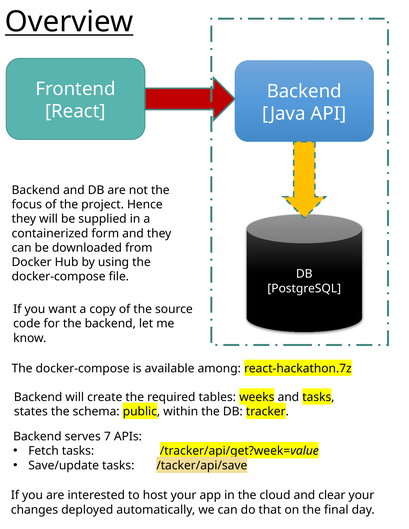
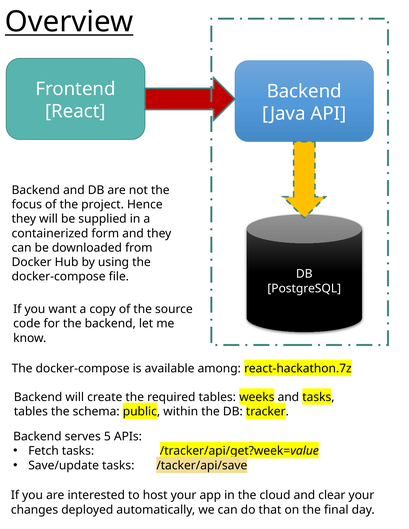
states: states -> tables (31, 412)
7: 7 -> 5 (107, 437)
